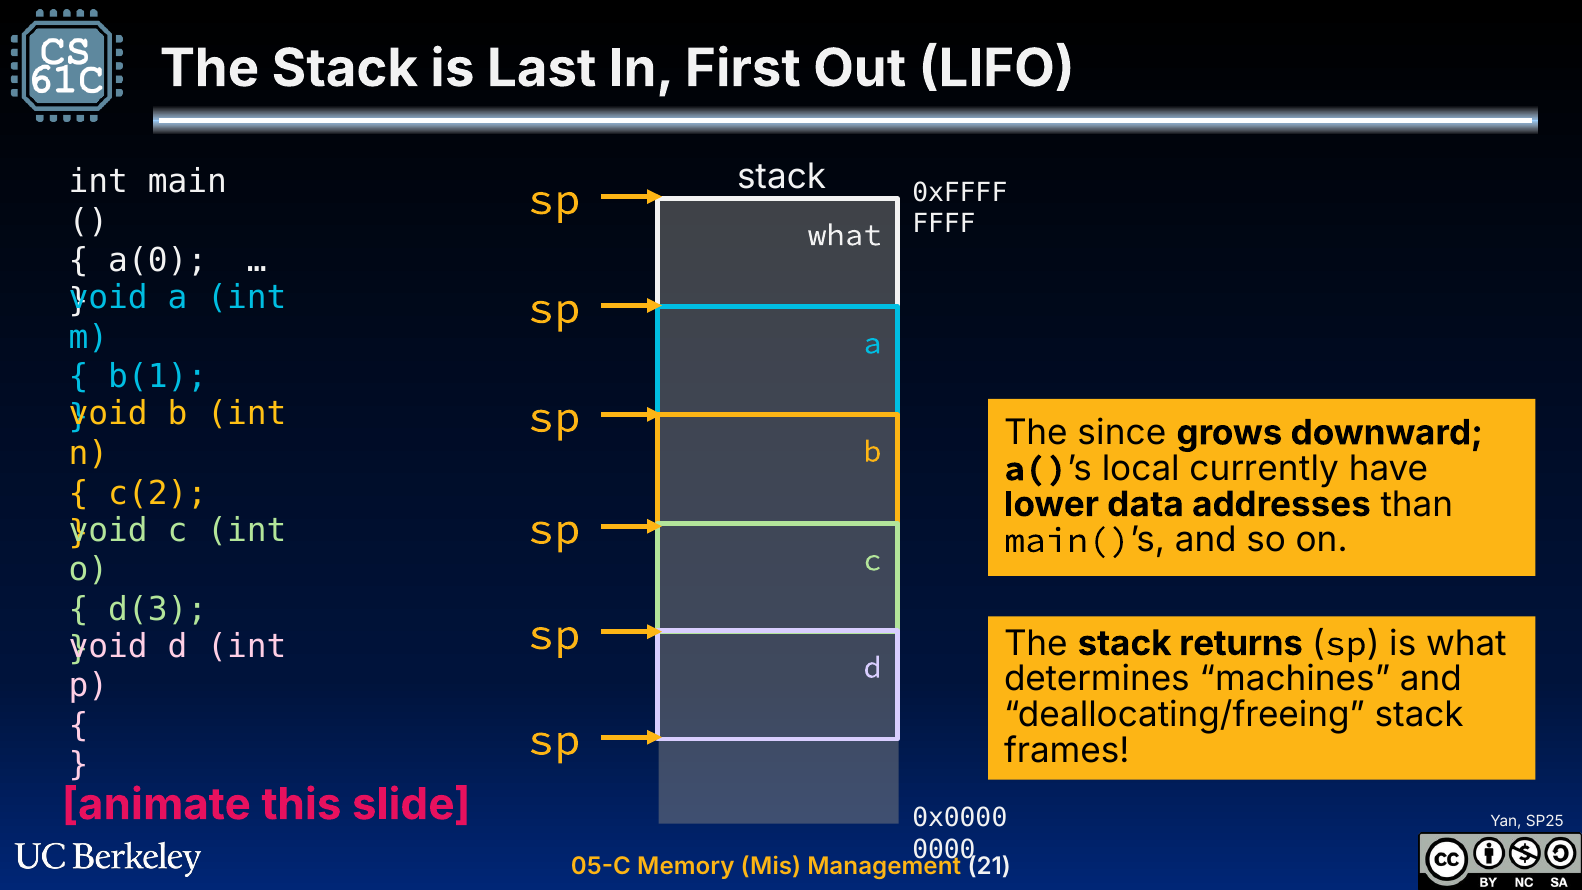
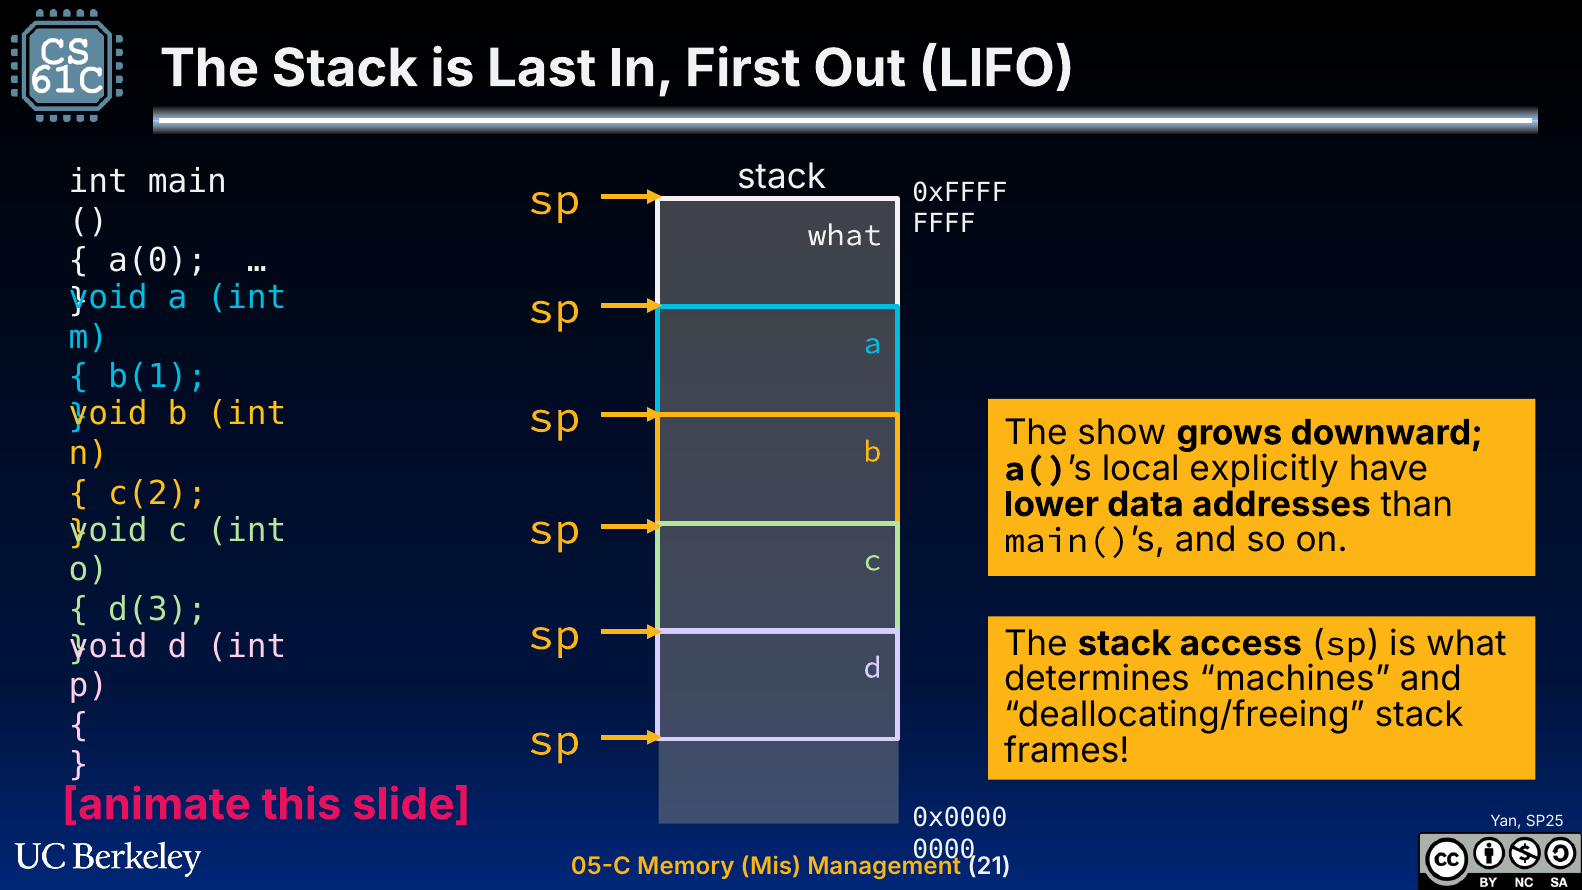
since: since -> show (1122, 433)
currently: currently -> explicitly (1264, 469)
returns: returns -> access (1241, 643)
